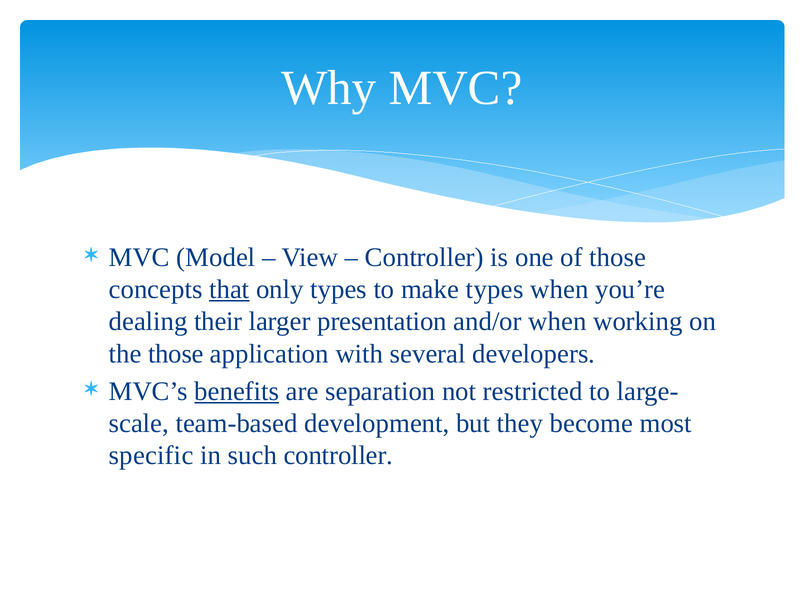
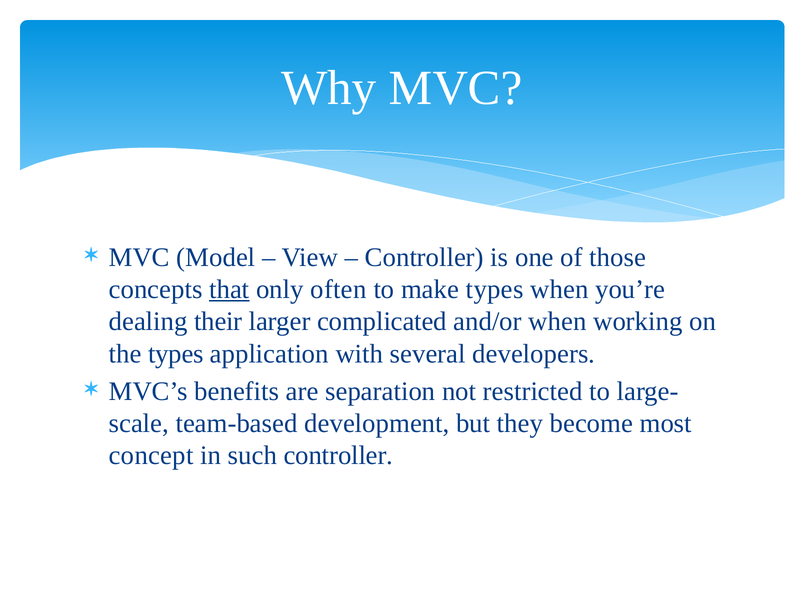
only types: types -> often (338, 289)
presentation: presentation -> complicated (382, 322)
the those: those -> types (176, 354)
benefits underline: present -> none (237, 391)
specific: specific -> concept (151, 456)
